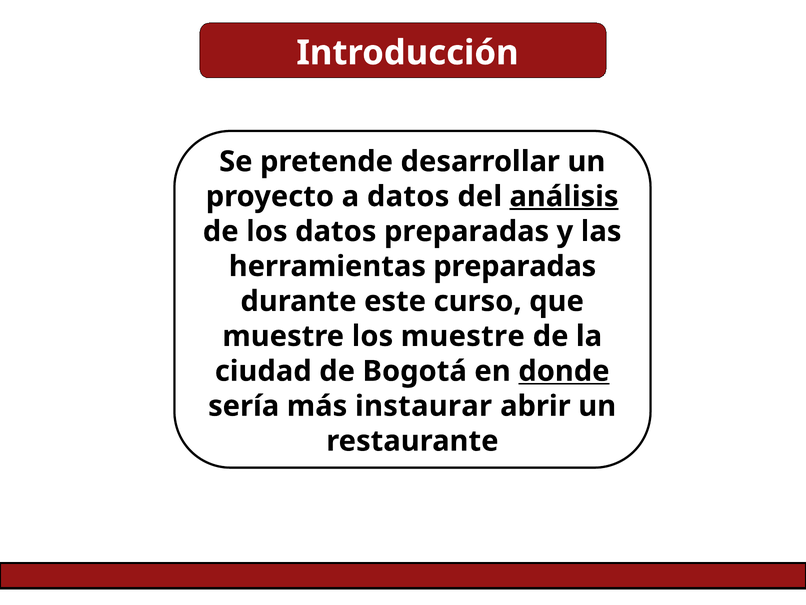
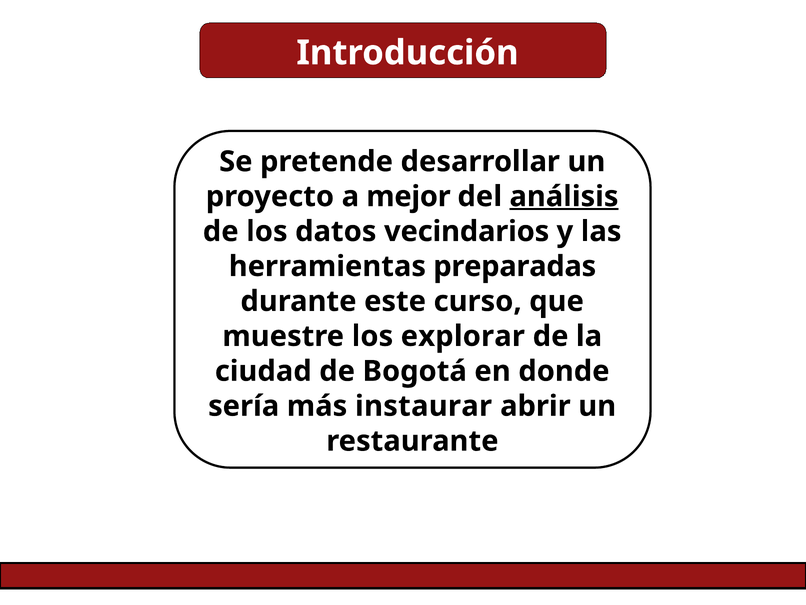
a datos: datos -> mejor (408, 196)
datos preparadas: preparadas -> vecindarios (467, 231)
los muestre: muestre -> explorar (463, 336)
donde underline: present -> none (564, 371)
